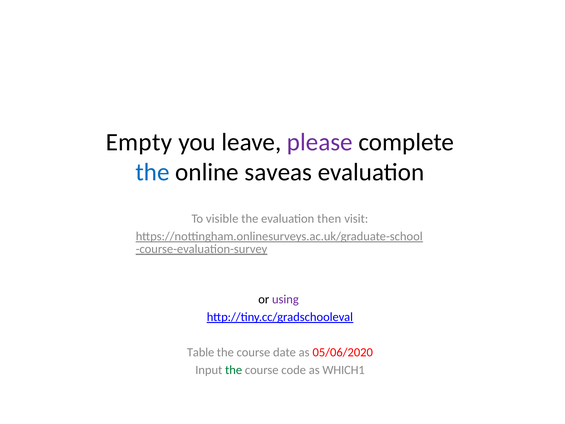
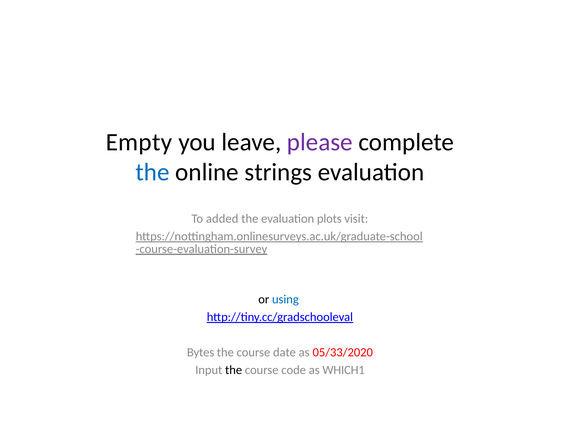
saveas: saveas -> strings (278, 172)
visible: visible -> added (222, 219)
then: then -> plots (329, 219)
using colour: purple -> blue (285, 299)
Table: Table -> Bytes (201, 352)
05/06/2020: 05/06/2020 -> 05/33/2020 (343, 352)
the colour: green -> black (234, 370)
